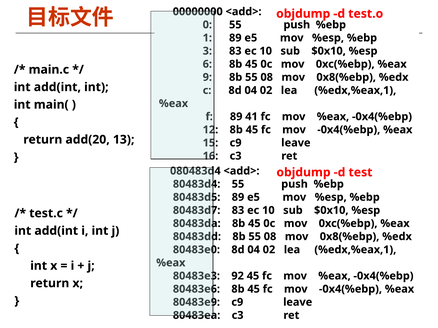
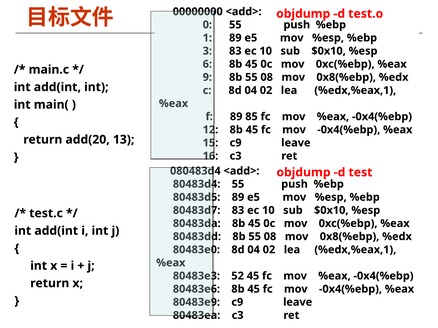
41: 41 -> 85 (251, 117)
92: 92 -> 52 (238, 276)
